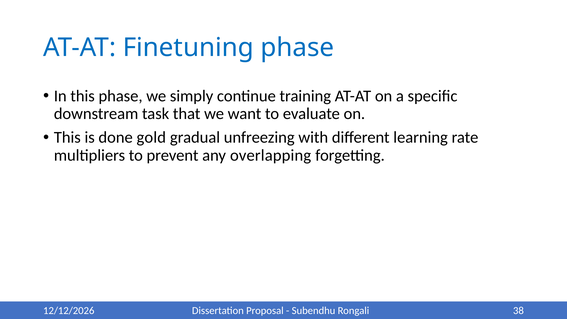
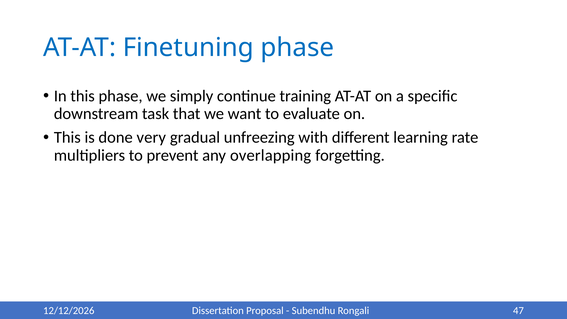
gold: gold -> very (151, 138)
38: 38 -> 47 (518, 311)
